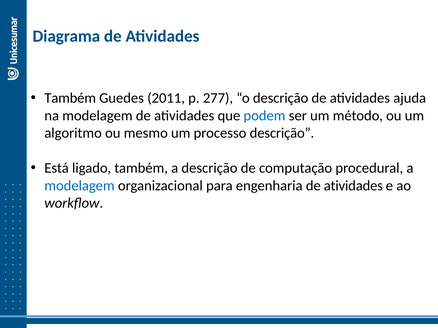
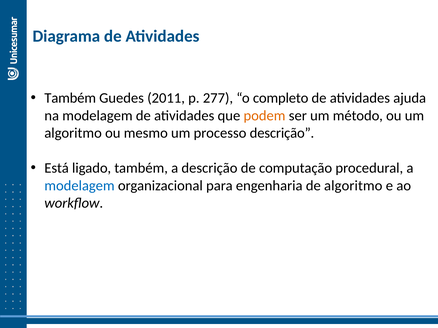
o descrição: descrição -> completo (281, 98)
podem colour: blue -> orange (265, 116)
engenharia de atividades: atividades -> algoritmo (353, 186)
